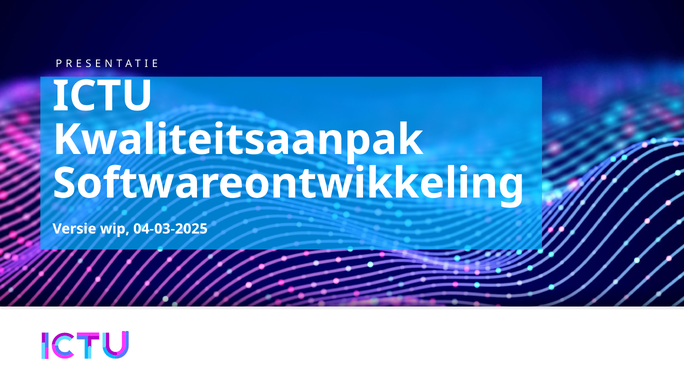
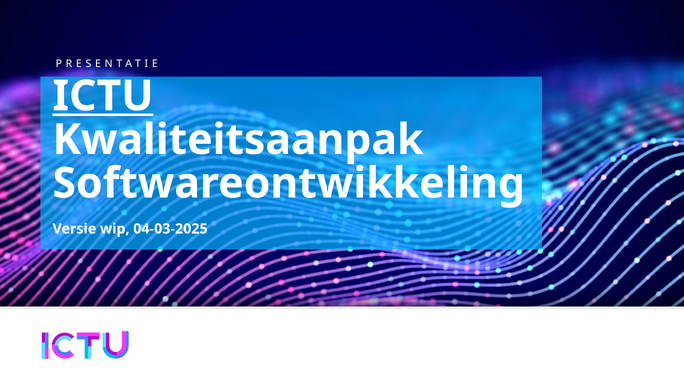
ICTU underline: none -> present (103, 96)
